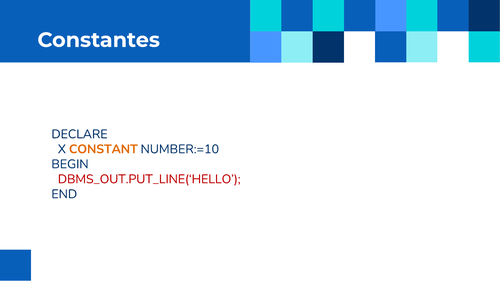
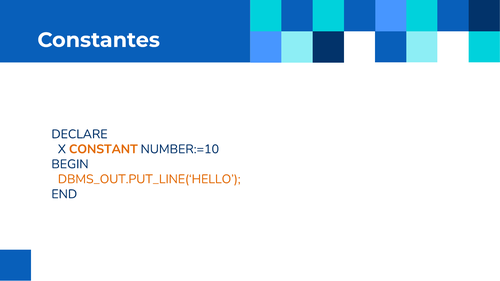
DBMS_OUT.PUT_LINE(‘HELLO colour: red -> orange (149, 179)
